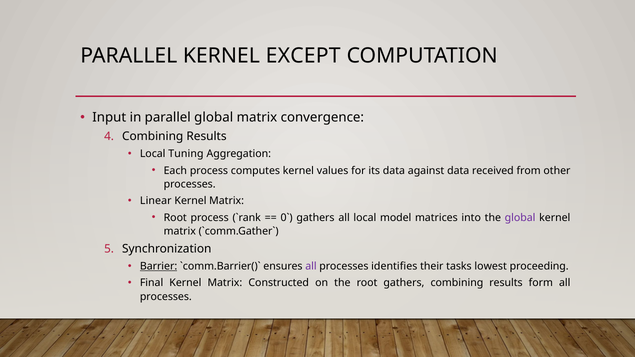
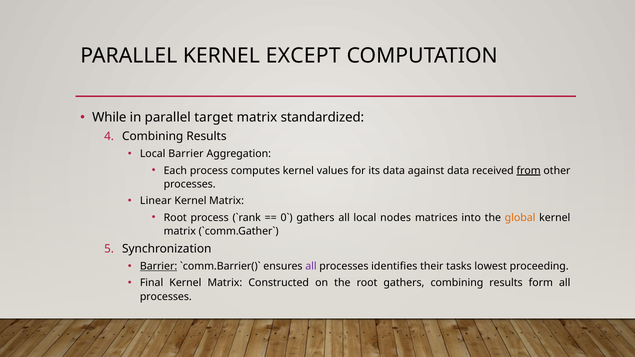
Input: Input -> While (109, 117)
parallel global: global -> target (214, 117)
convergence: convergence -> standardized (322, 117)
Local Tuning: Tuning -> Barrier (186, 154)
from underline: none -> present (529, 171)
model: model -> nodes (396, 218)
global colour: purple -> orange (520, 218)
